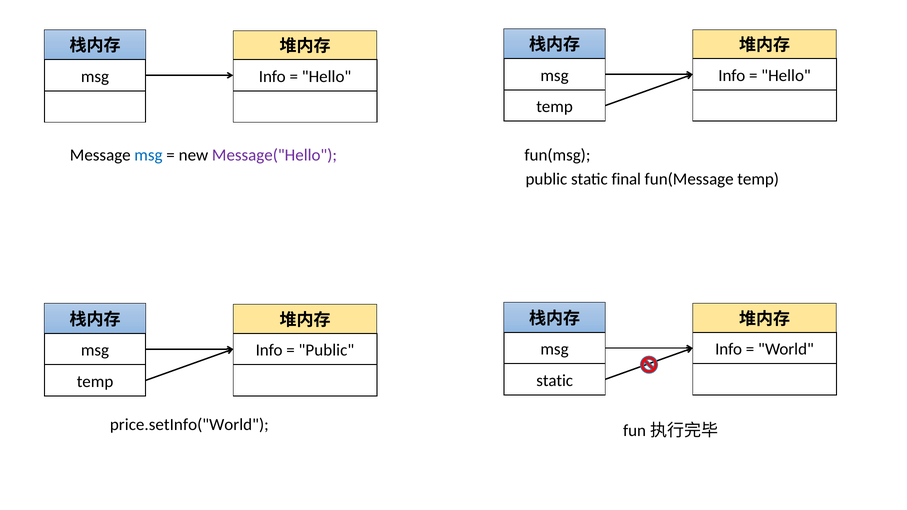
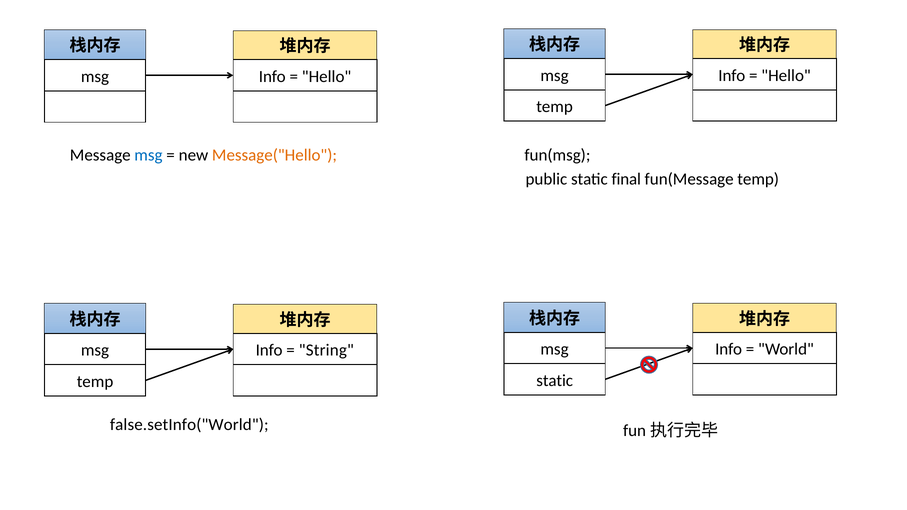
Message("Hello colour: purple -> orange (274, 155)
Public: Public -> String (326, 350)
price.setInfo("World: price.setInfo("World -> false.setInfo("World (189, 425)
